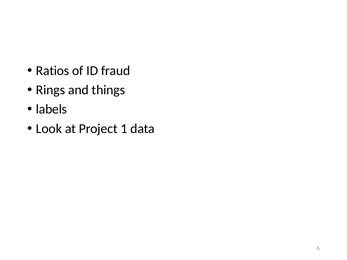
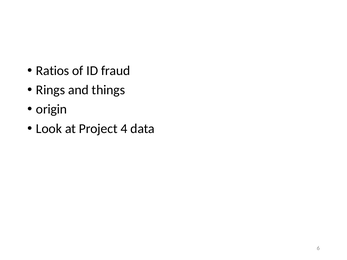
labels: labels -> origin (51, 109)
1: 1 -> 4 (124, 129)
